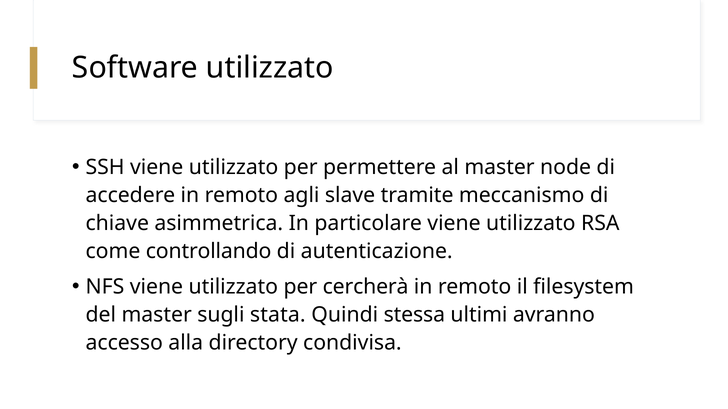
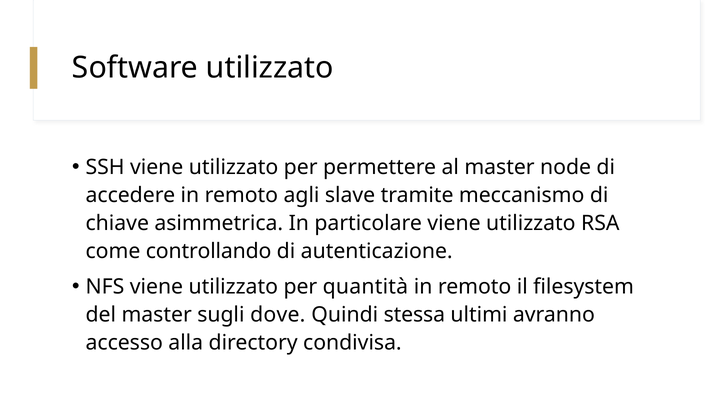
cercherà: cercherà -> quantità (365, 287)
stata: stata -> dove (278, 315)
